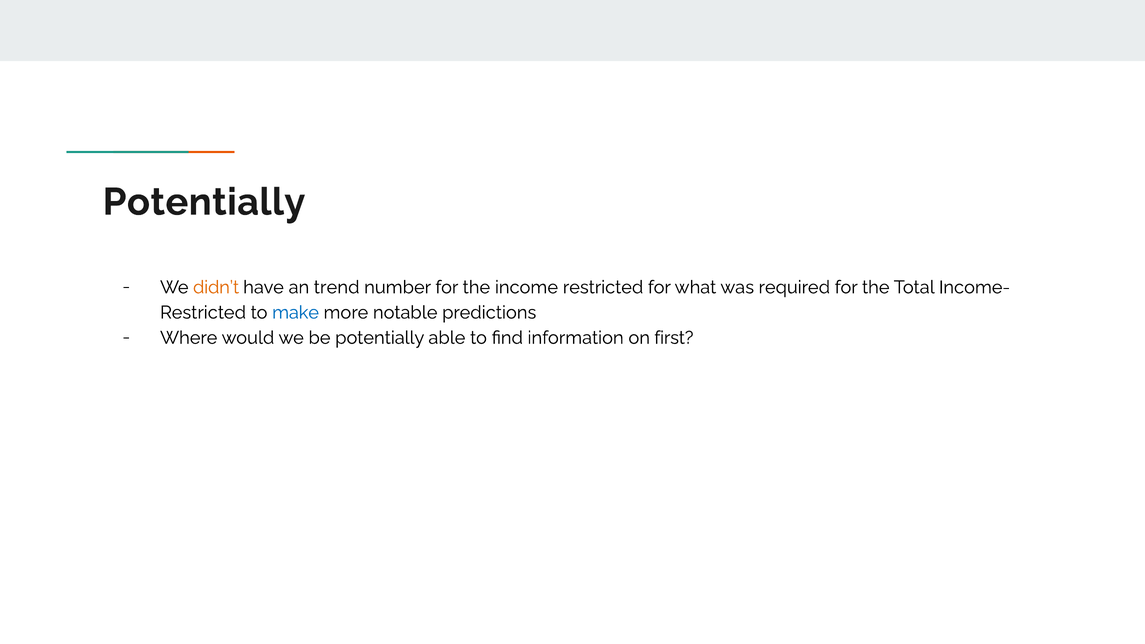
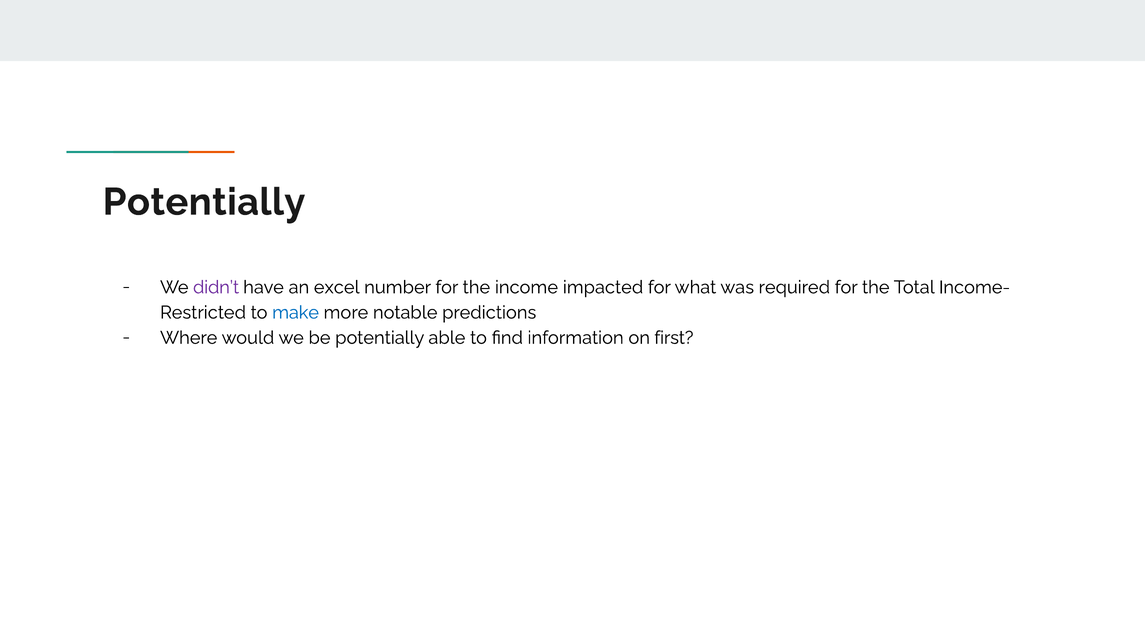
didn’t colour: orange -> purple (216, 287)
trend: trend -> excel (337, 287)
income restricted: restricted -> impacted (603, 287)
